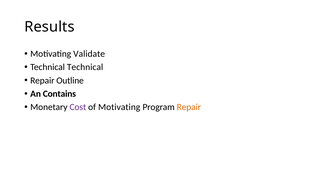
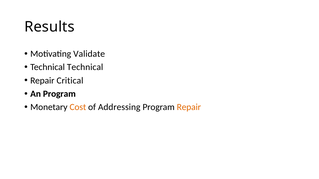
Outline: Outline -> Critical (70, 81)
An Contains: Contains -> Program (59, 94)
Cost colour: purple -> orange (78, 107)
of Motivating: Motivating -> Addressing (119, 107)
